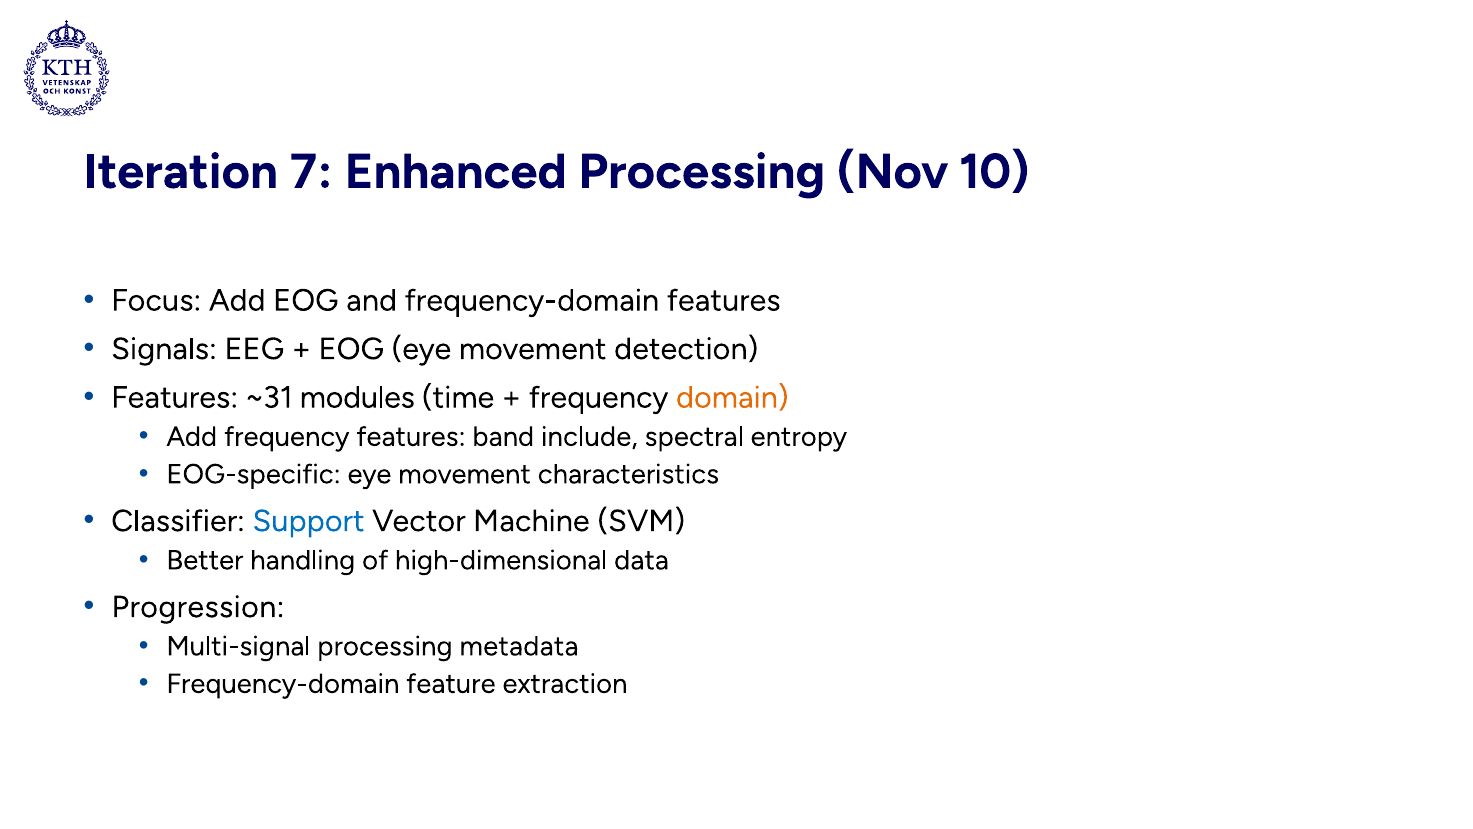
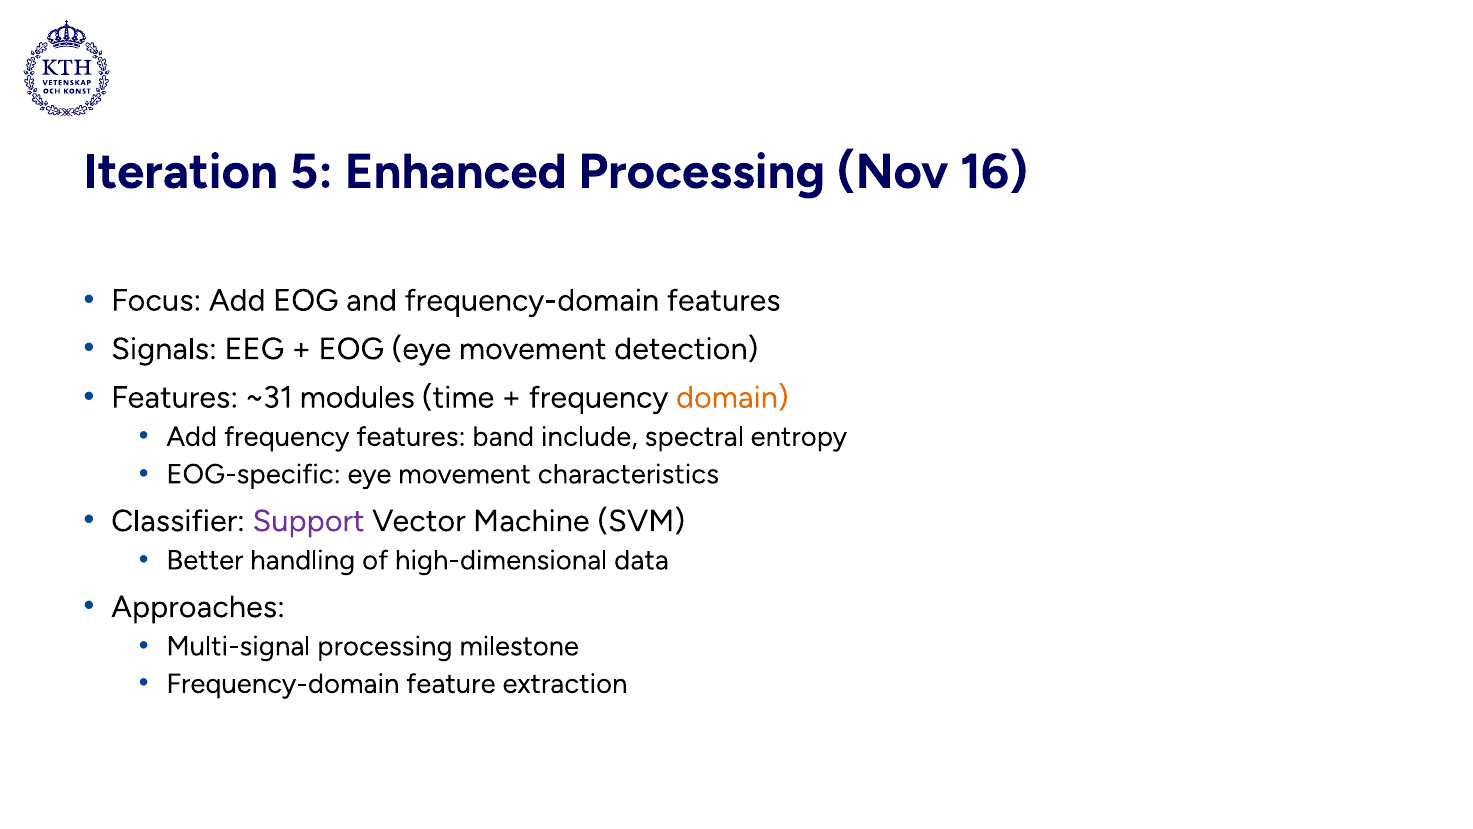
7: 7 -> 5 (311, 172)
10: 10 -> 16 (994, 172)
Support colour: blue -> purple (309, 521)
Progression: Progression -> Approaches (198, 607)
metadata: metadata -> milestone (519, 646)
